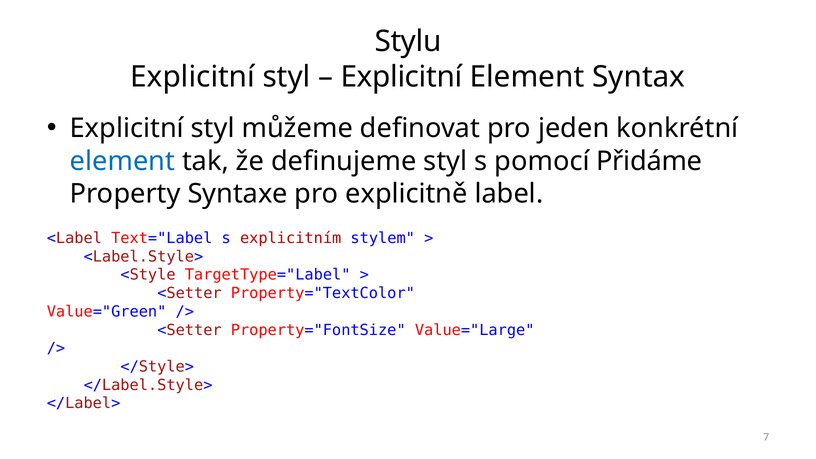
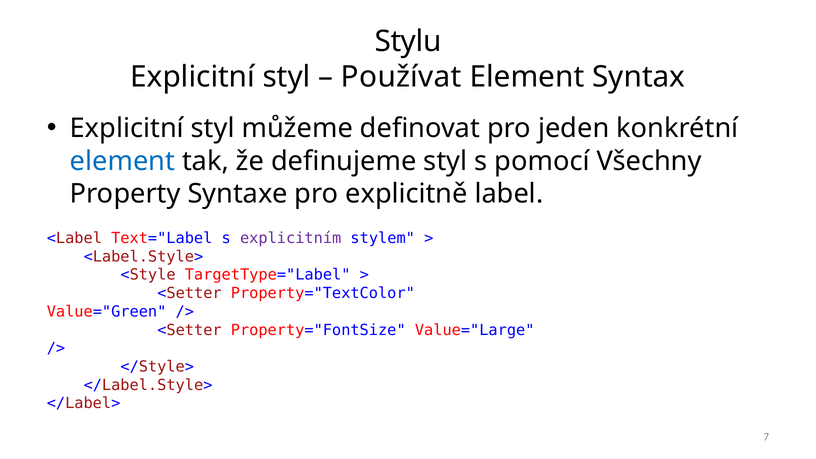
Explicitní: Explicitní -> Používat (401, 77)
Přidáme: Přidáme -> Všechny (649, 161)
explicitním colour: red -> purple (291, 238)
